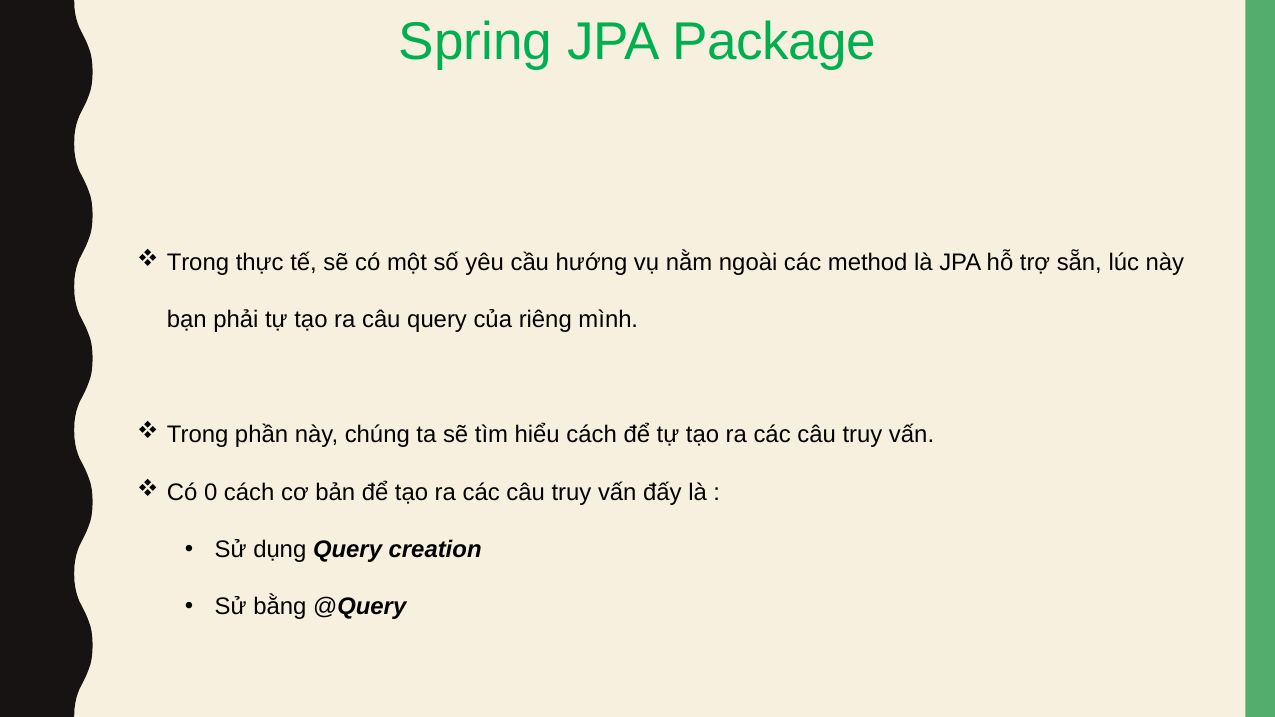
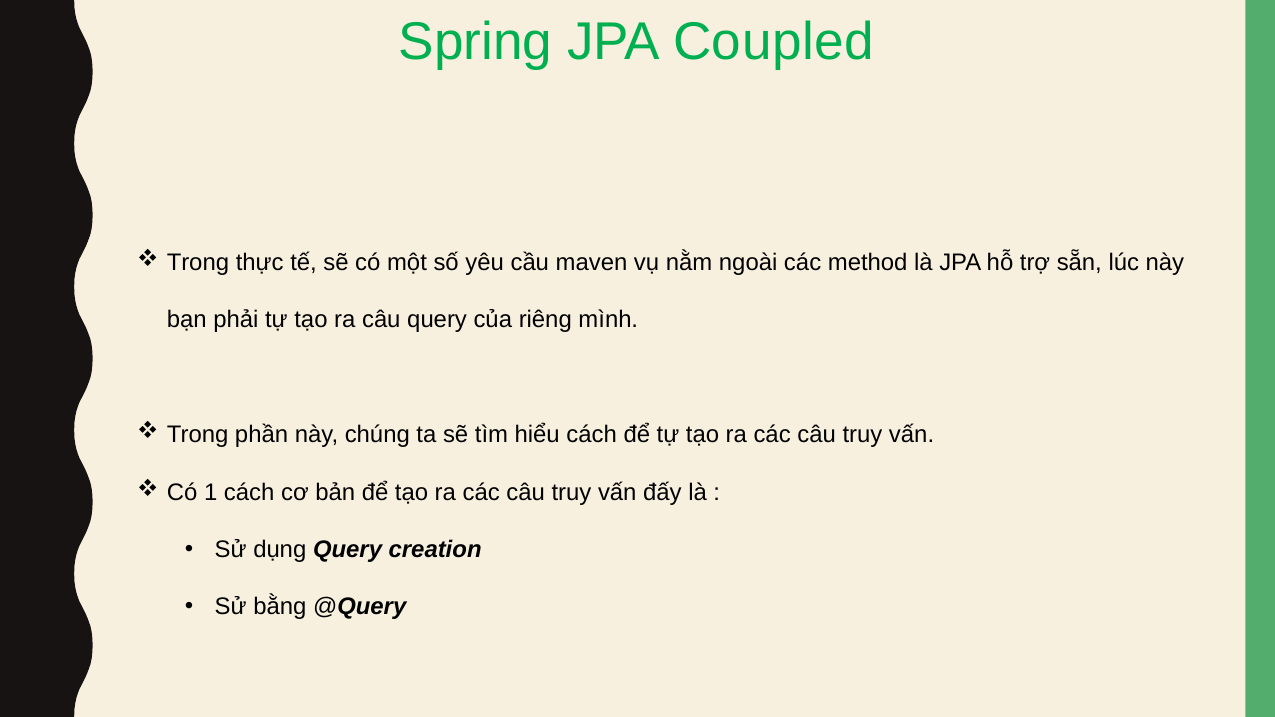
Package: Package -> Coupled (774, 42)
hướng: hướng -> maven (592, 263)
0: 0 -> 1 (211, 492)
